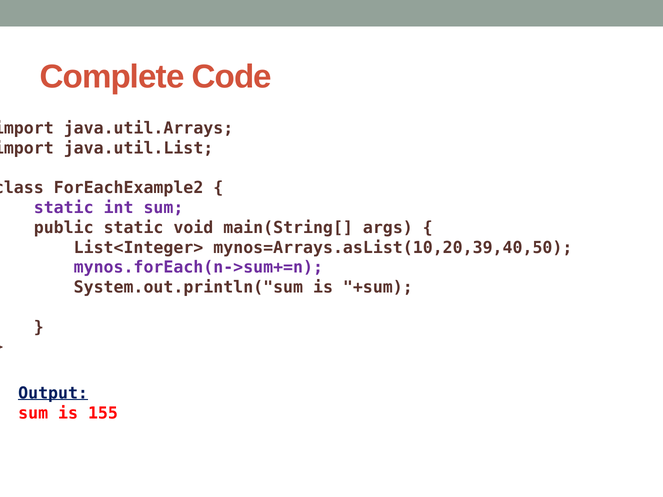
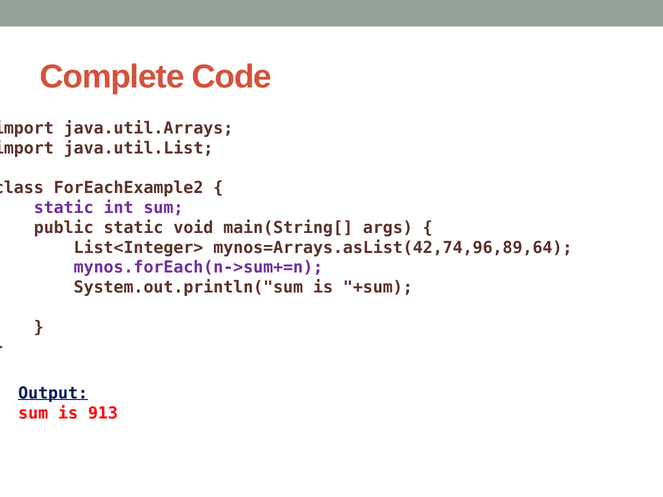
mynos=Arrays.asList(10,20,39,40,50: mynos=Arrays.asList(10,20,39,40,50 -> mynos=Arrays.asList(42,74,96,89,64 (393, 248)
155: 155 -> 913 (103, 413)
